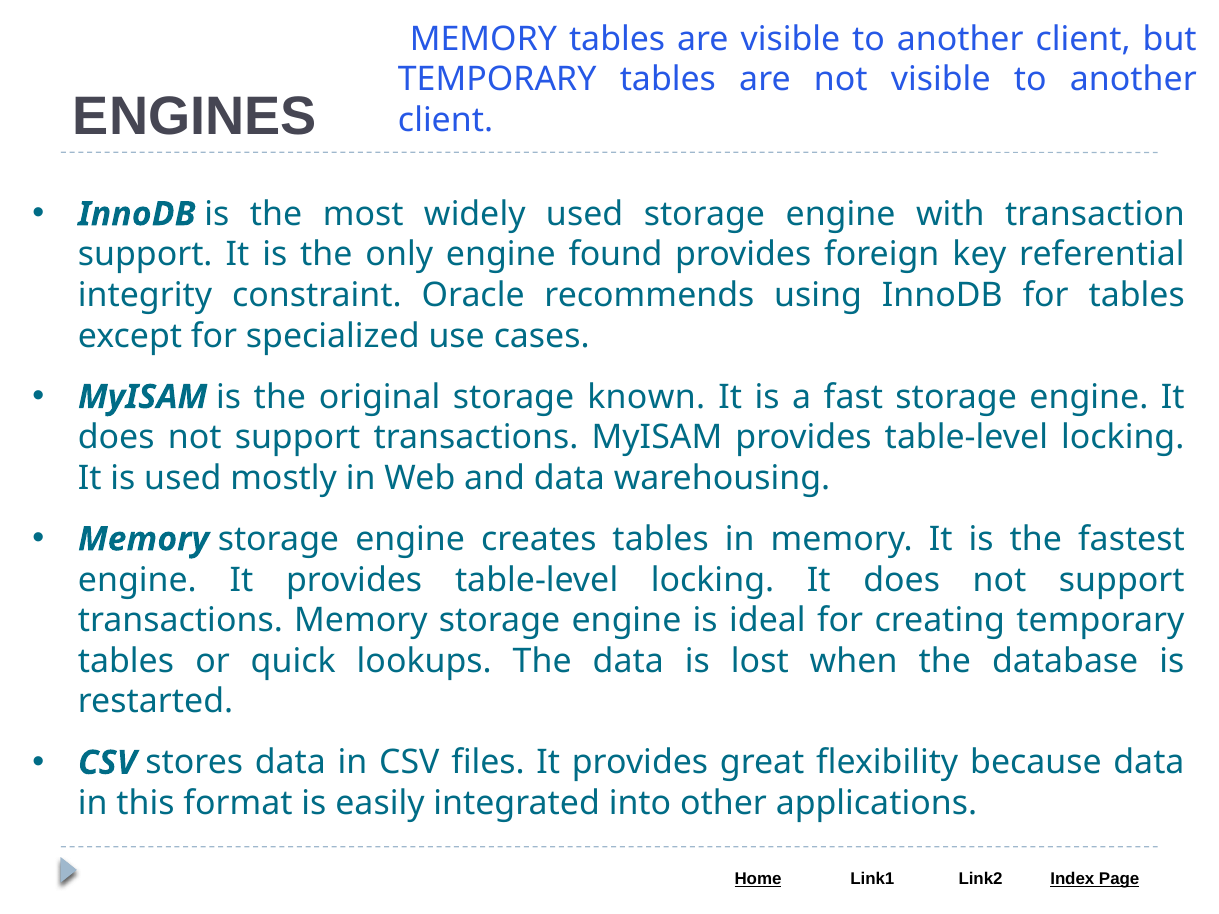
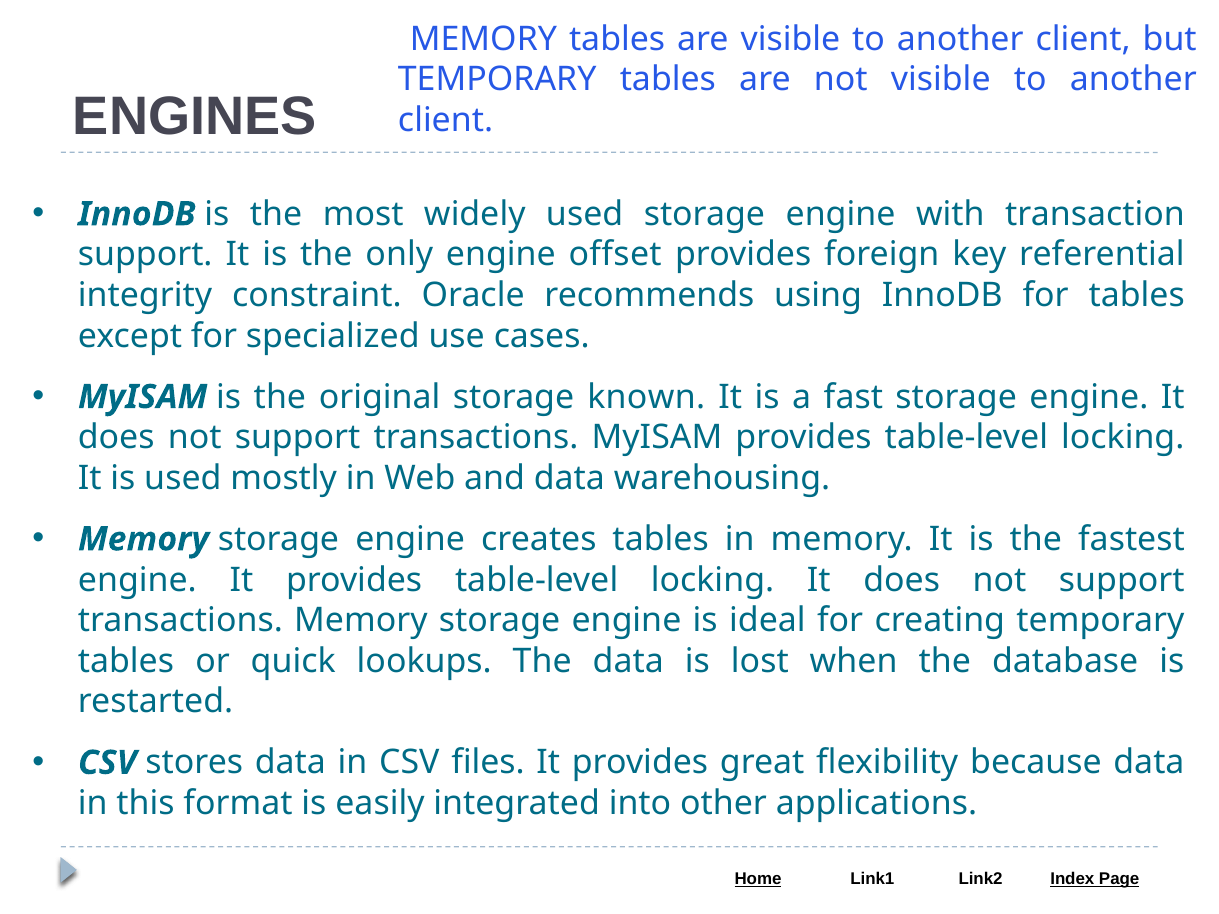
found: found -> offset (615, 255)
